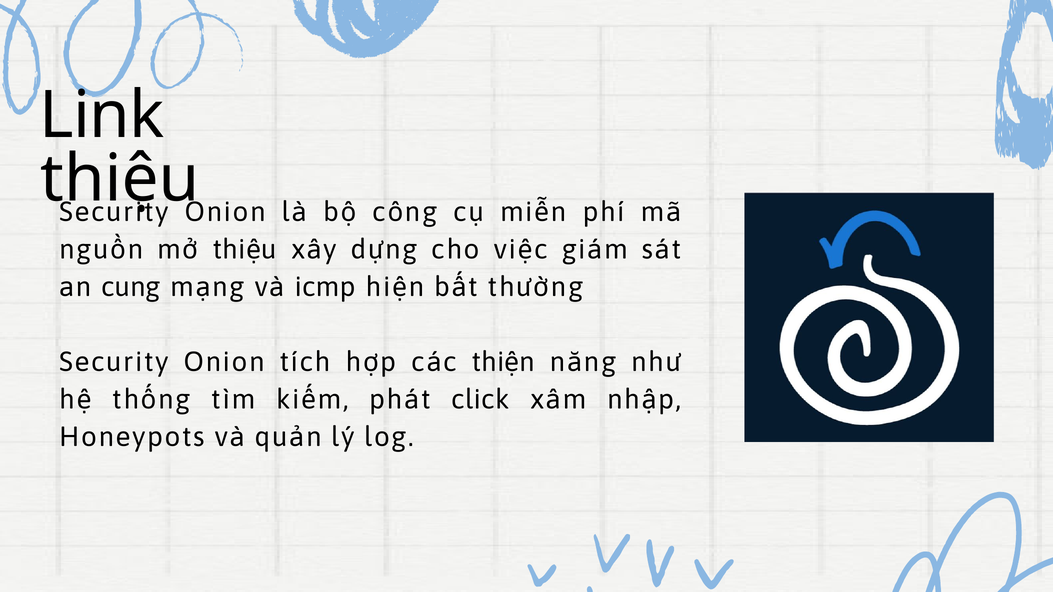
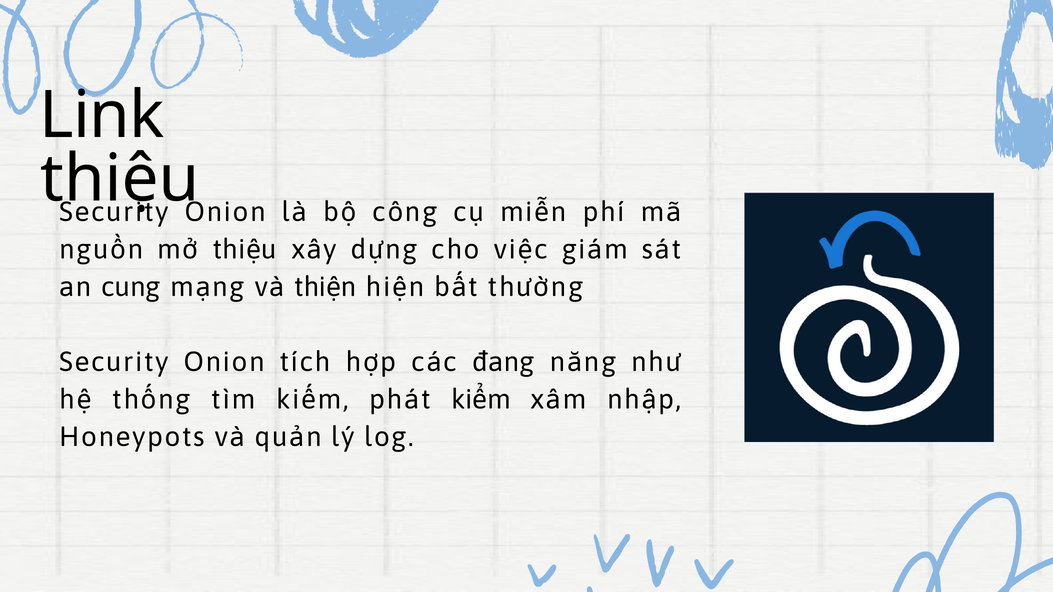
icmp: icmp -> thiện (325, 287)
thiện: thiện -> đang (503, 362)
click: click -> kiểm (481, 400)
